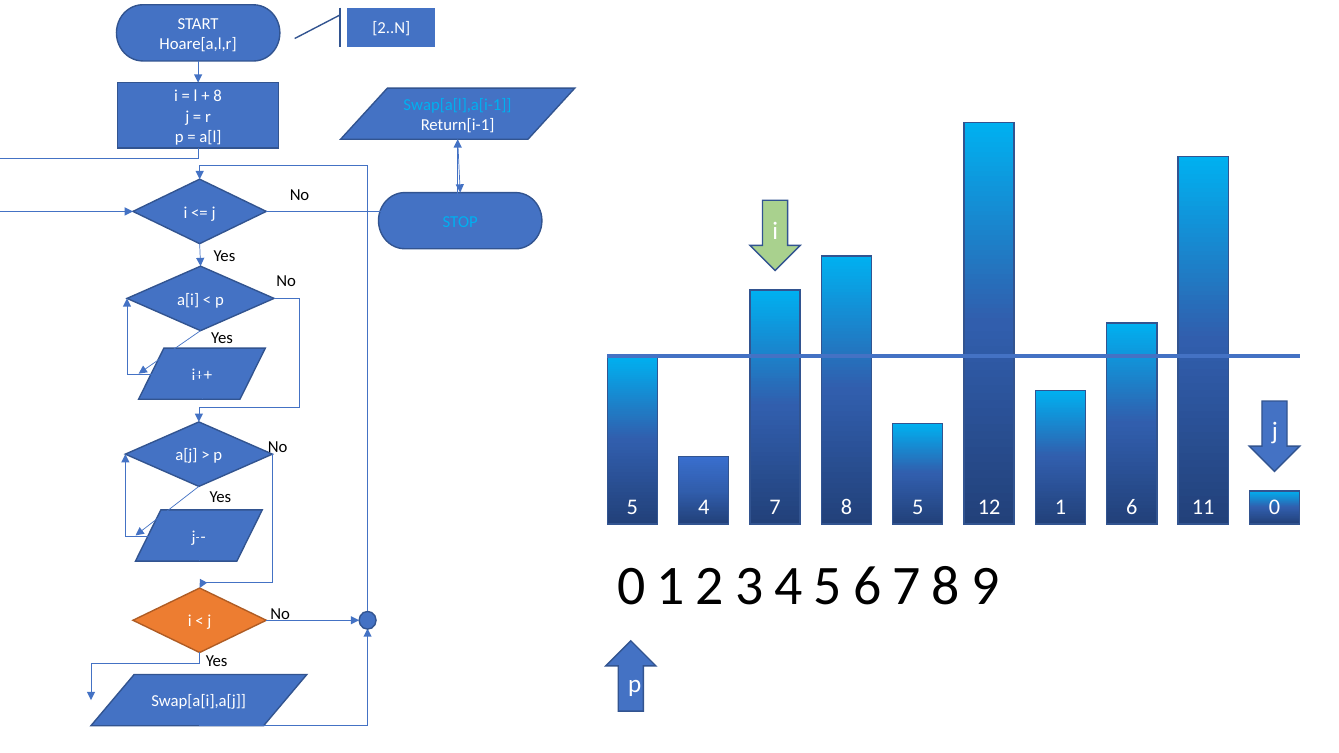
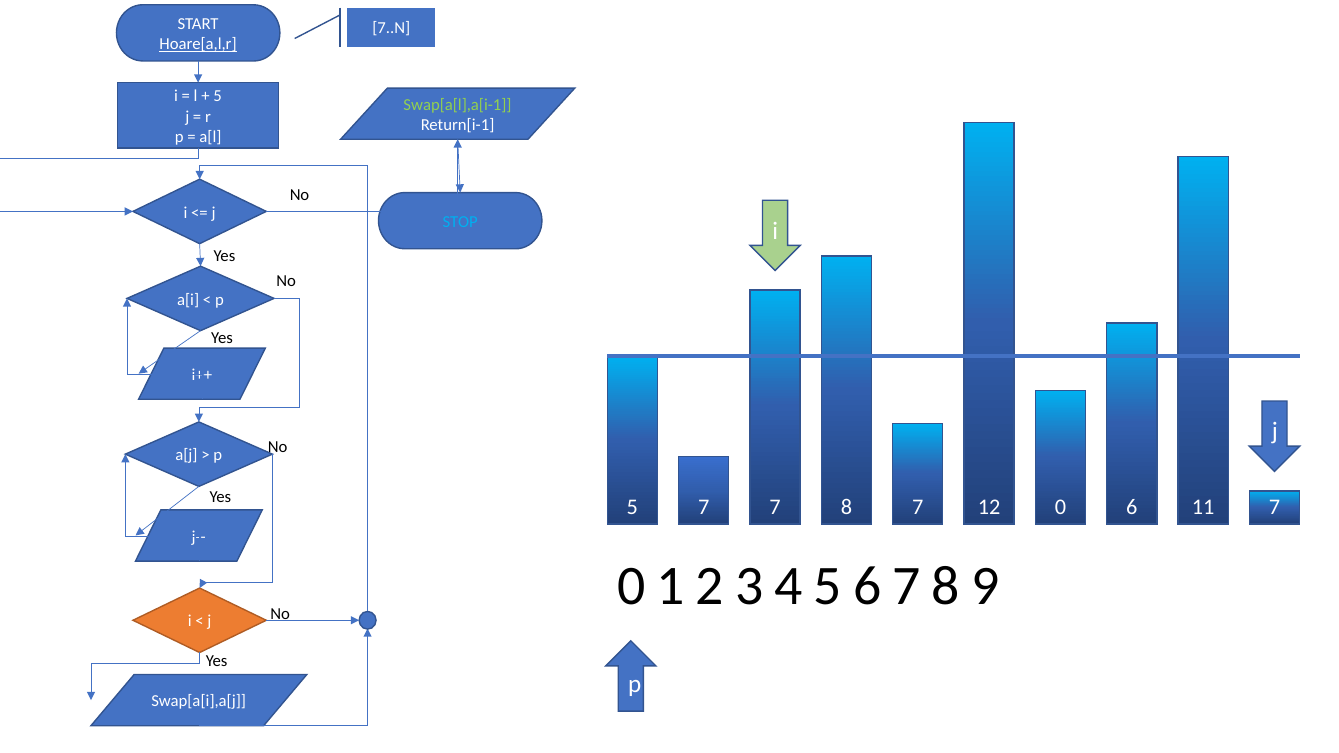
2..N: 2..N -> 7..N (391, 28)
Hoare[a,l,r underline: none -> present (198, 44)
8: 8 -> 5 (218, 96)
Swap[a[l],a[i-1 colour: light blue -> light green (458, 105)
5 4: 4 -> 7 (704, 507)
8 5: 5 -> 7 (918, 507)
1: 1 -> 0 (1060, 507)
6 0: 0 -> 7 (1275, 507)
